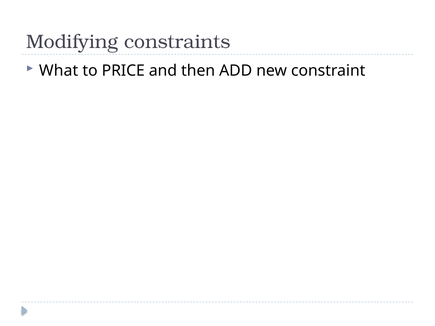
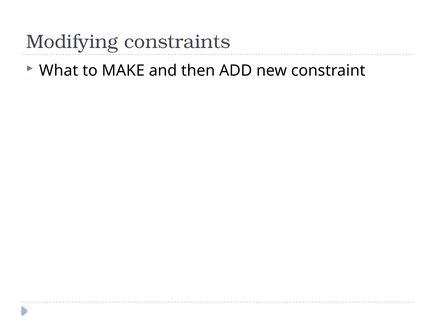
PRICE: PRICE -> MAKE (123, 71)
